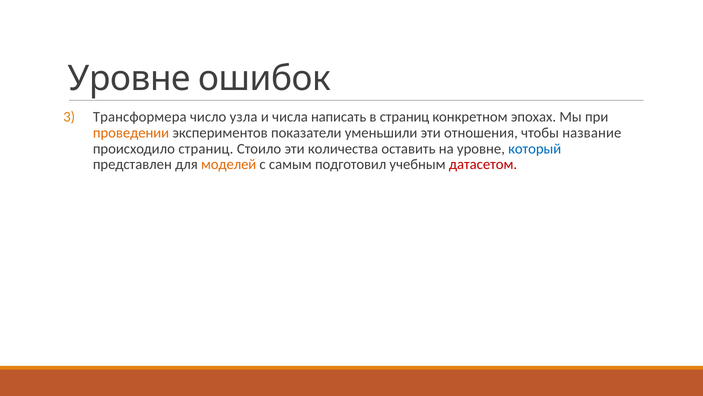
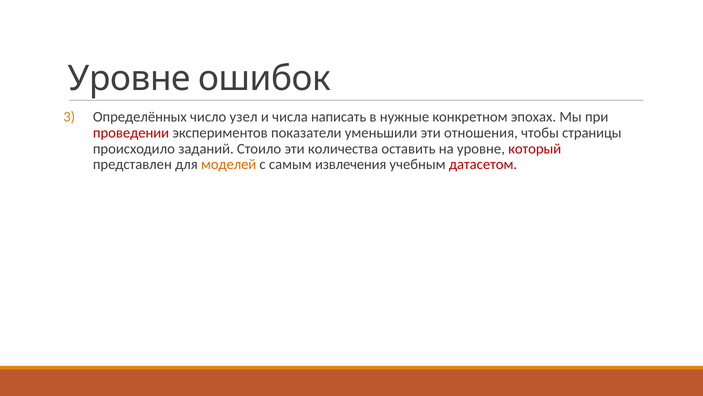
Трансформера: Трансформера -> Определённых (140, 117)
узла: узла -> узел (244, 117)
в страниц: страниц -> нужные (404, 117)
проведении colour: orange -> red (131, 133)
название: название -> страницы (592, 133)
происходило страниц: страниц -> заданий (206, 149)
который colour: blue -> red (535, 149)
подготовил: подготовил -> извлечения (351, 164)
